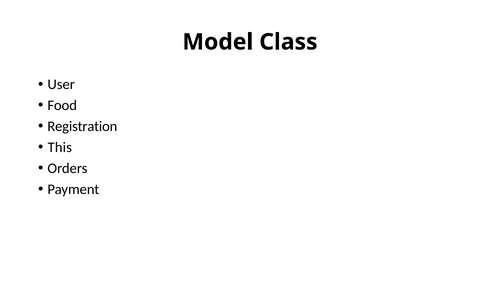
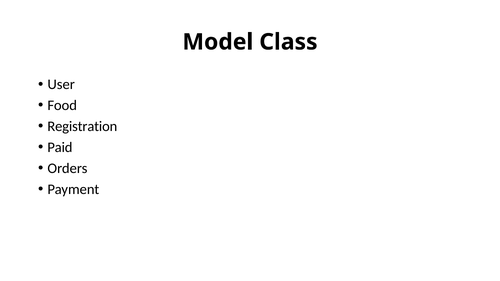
This: This -> Paid (60, 147)
